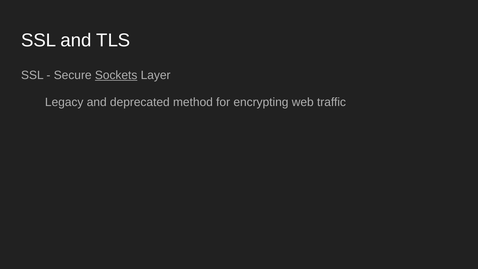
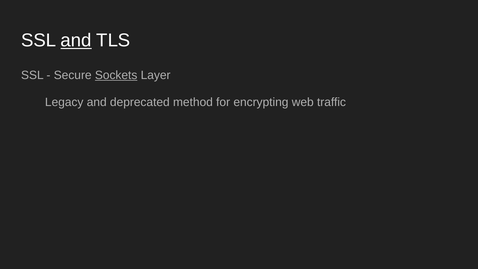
and underline: none -> present (76, 40)
